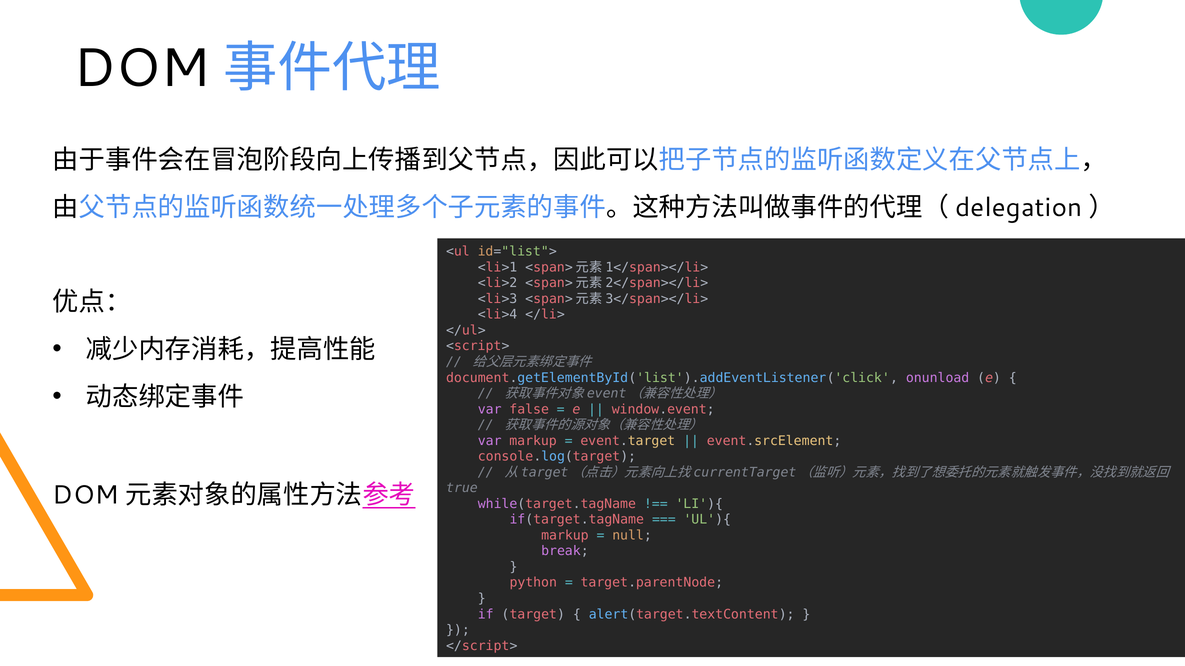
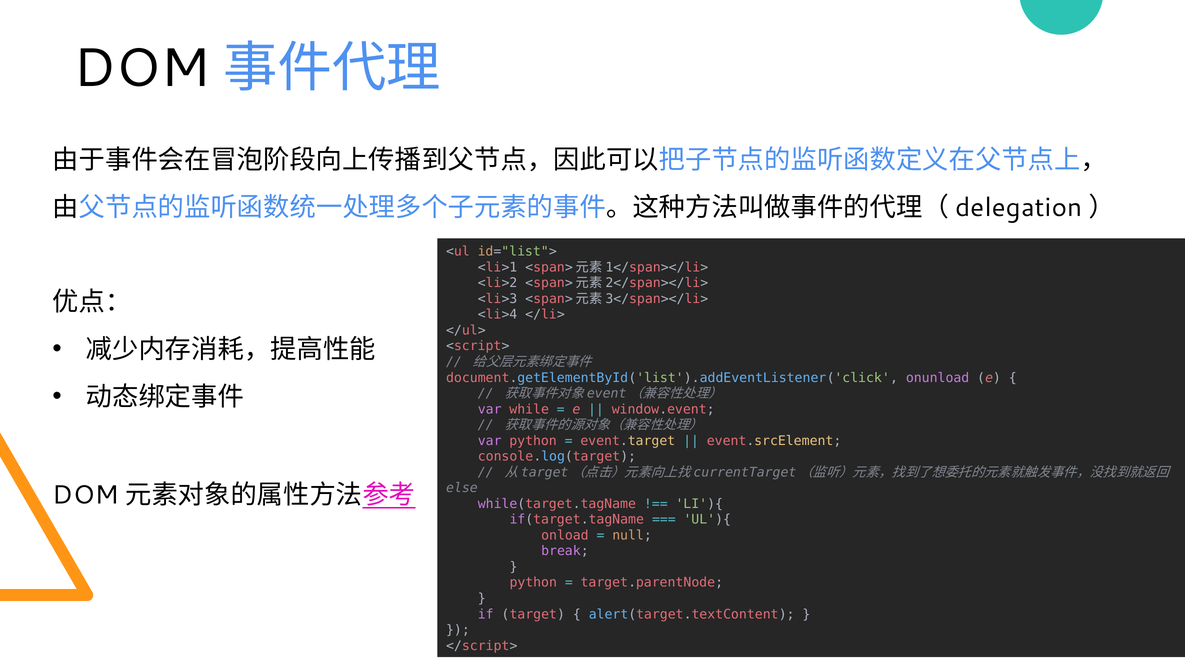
false: false -> while (529, 410)
var markup: markup -> python (533, 441)
true: true -> else (462, 488)
markup: markup -> onload (565, 536)
